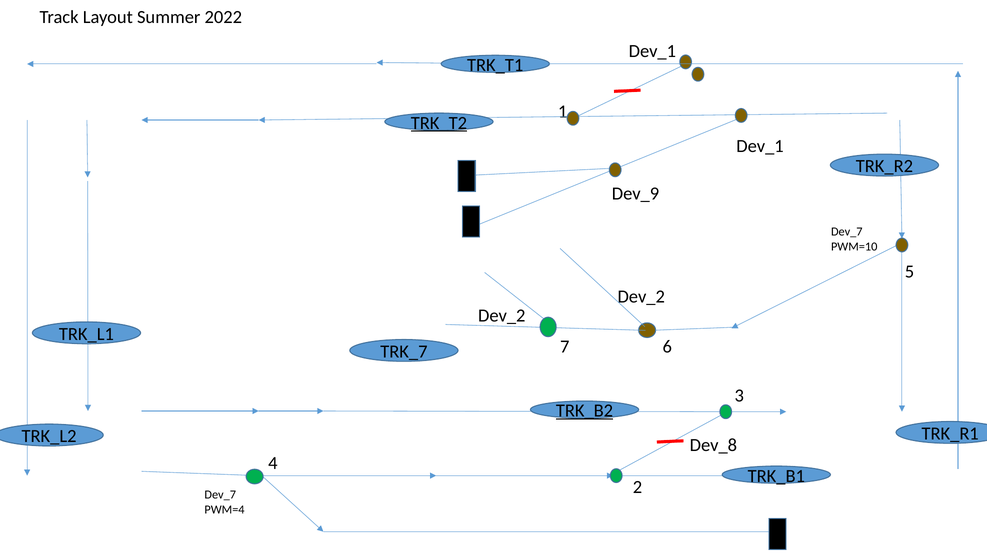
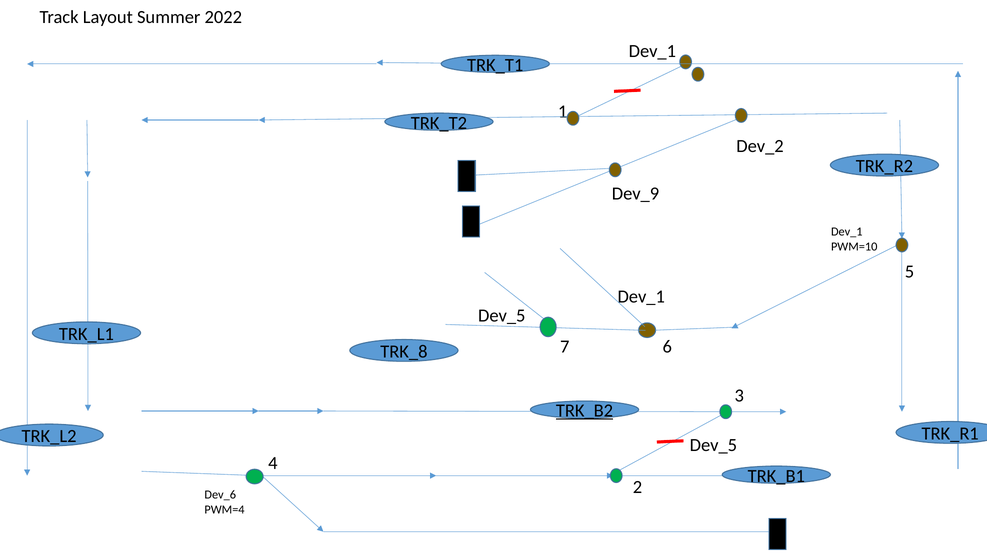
TRK_T2 underline: present -> none (439, 123)
Dev_1: Dev_1 -> Dev_2 (760, 146)
Dev_7: Dev_7 -> Dev_1 (847, 232)
Dev_2: Dev_2 -> Dev_1 (641, 297)
Dev_2: Dev_2 -> Dev_5 (502, 316)
TRK_7: TRK_7 -> TRK_8 (404, 352)
Dev_8: Dev_8 -> Dev_5 (713, 445)
Dev_7: Dev_7 -> Dev_6 (220, 495)
